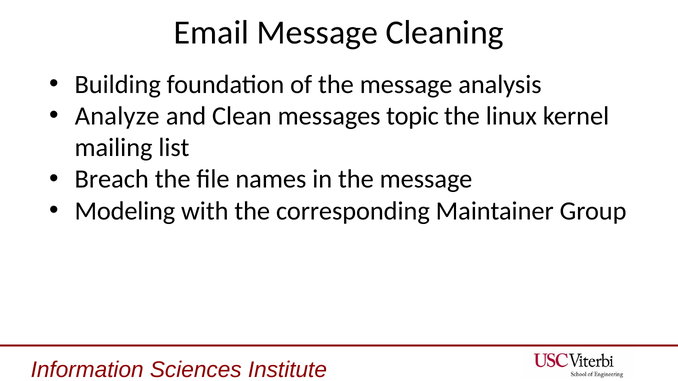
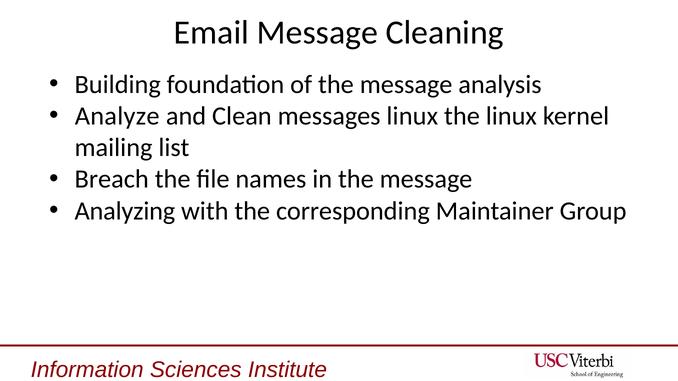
messages topic: topic -> linux (412, 116)
Modeling: Modeling -> Analyzing (125, 211)
